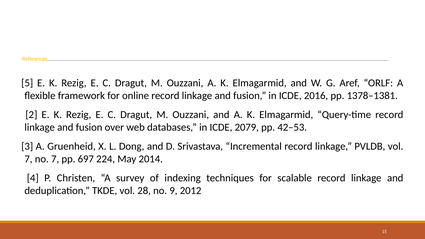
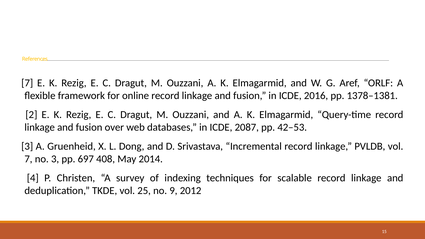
5: 5 -> 7 (27, 83)
2079: 2079 -> 2087 (247, 127)
no 7: 7 -> 3 (55, 159)
224: 224 -> 408 (106, 159)
28: 28 -> 25 (144, 191)
